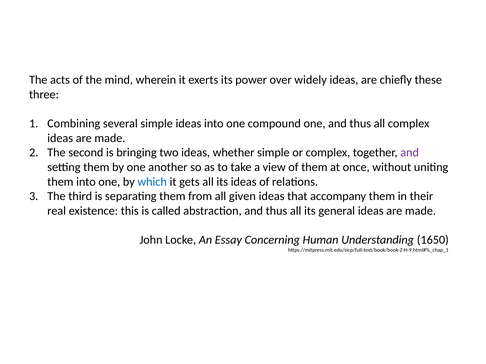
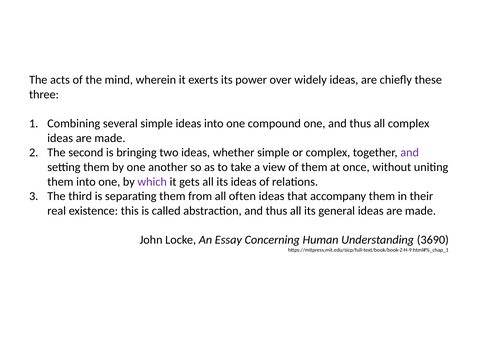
which colour: blue -> purple (152, 182)
given: given -> often (242, 197)
1650: 1650 -> 3690 (433, 240)
